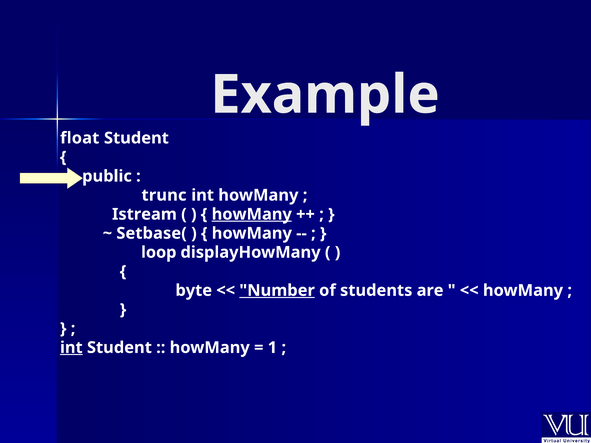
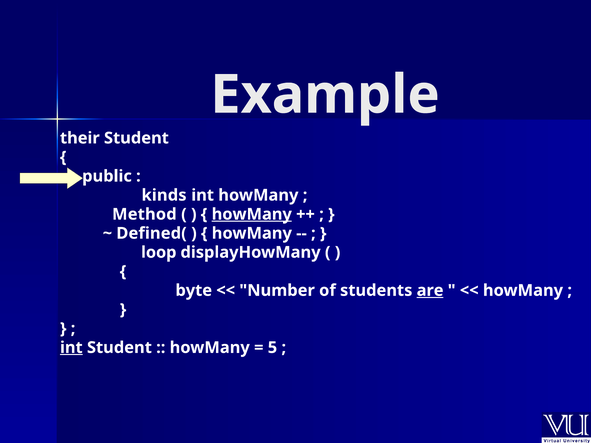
float: float -> their (80, 138)
trunc: trunc -> kinds (164, 195)
Istream: Istream -> Method (144, 214)
Setbase(: Setbase( -> Defined( (152, 233)
Number underline: present -> none (277, 291)
are underline: none -> present (430, 291)
1: 1 -> 5 (272, 348)
